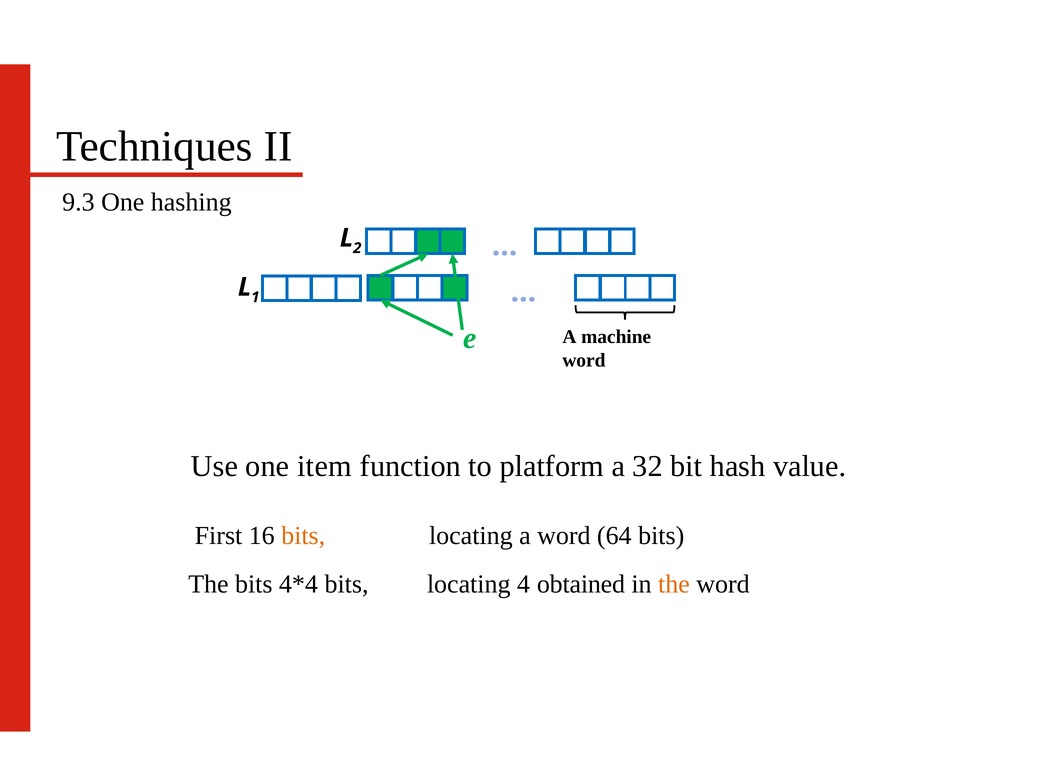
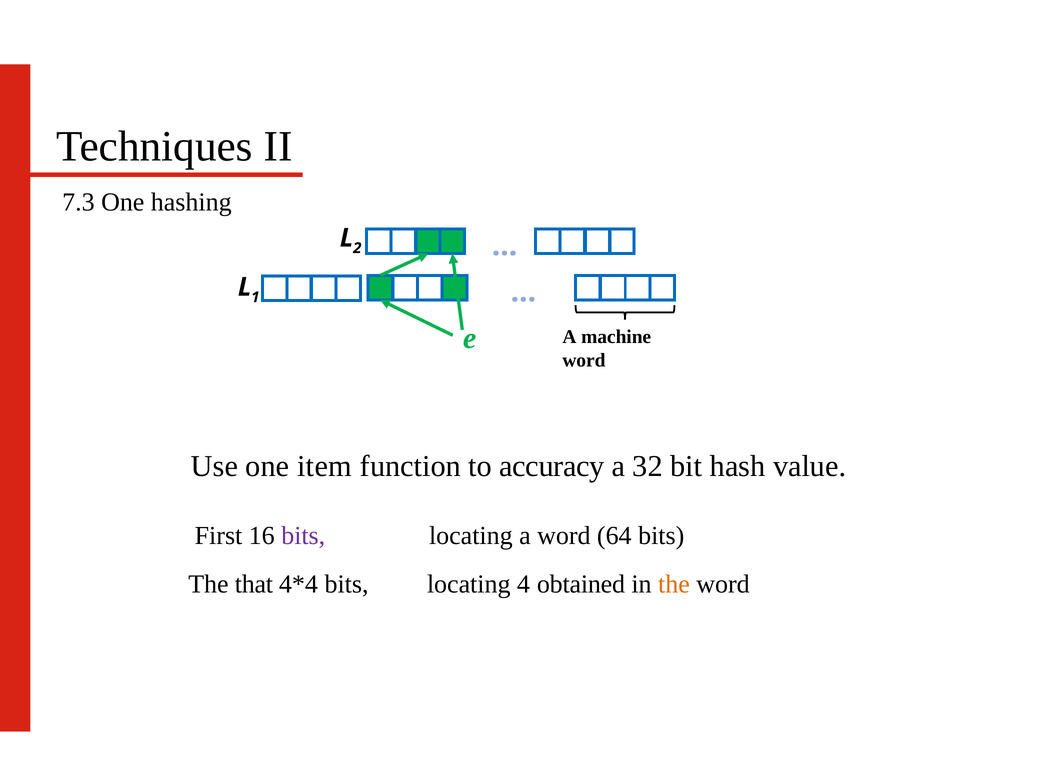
9.3: 9.3 -> 7.3 (78, 202)
platform: platform -> accuracy (552, 466)
bits colour: orange -> purple (303, 536)
The bits: bits -> that (254, 584)
